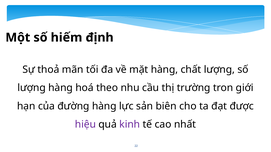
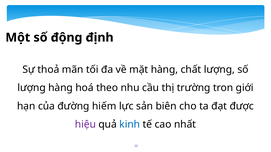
hiếm: hiếm -> động (67, 38)
đường hàng: hàng -> hiếm (104, 106)
kinh colour: purple -> blue (130, 125)
